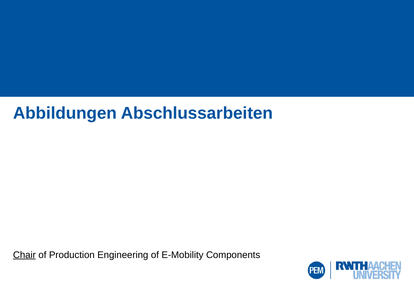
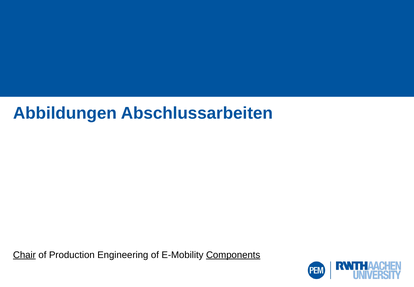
Components underline: none -> present (233, 255)
